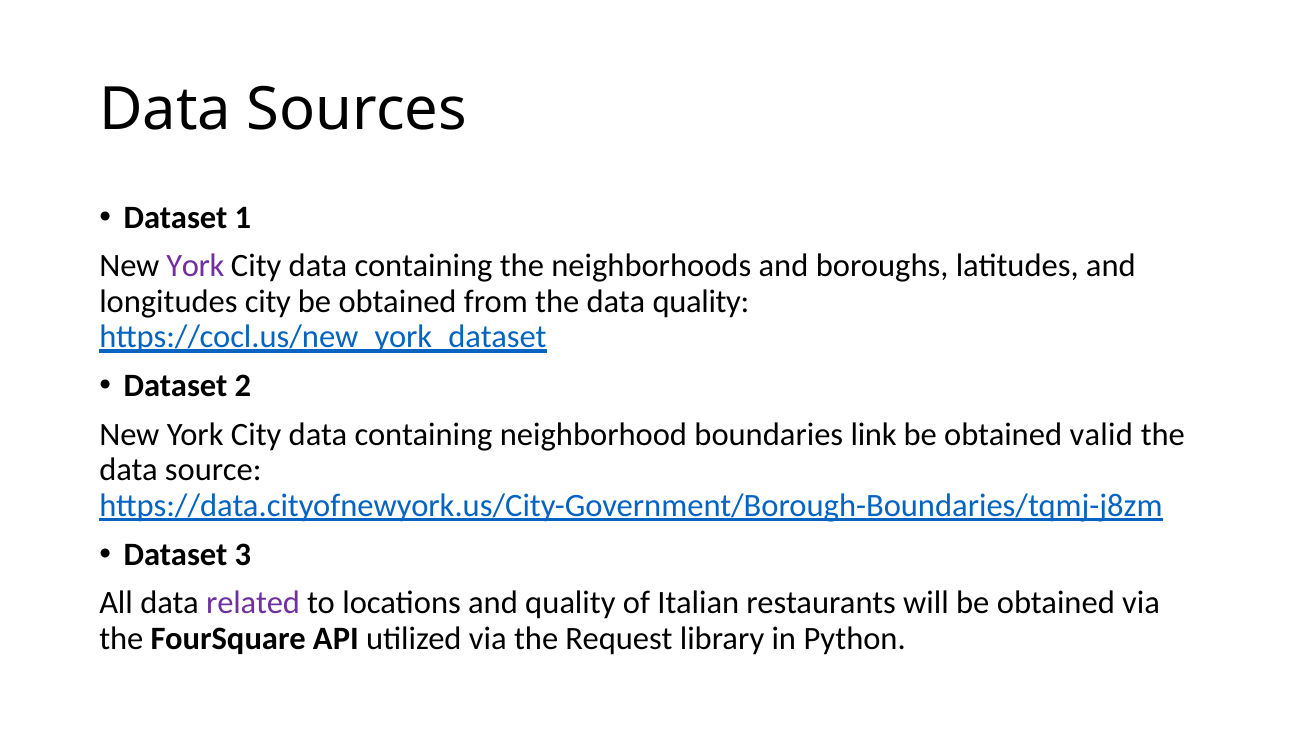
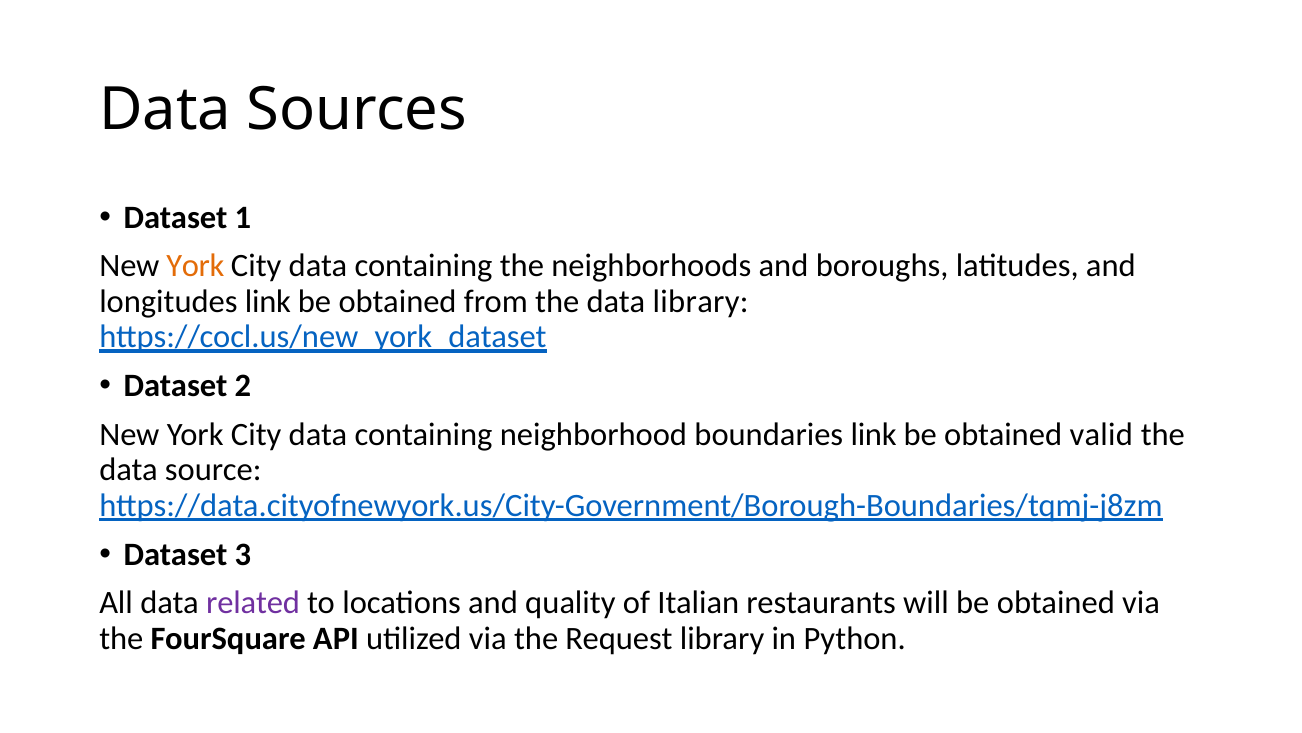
York colour: purple -> orange (195, 266)
longitudes city: city -> link (268, 301)
data quality: quality -> library (701, 301)
